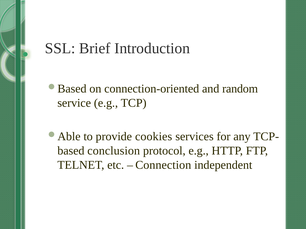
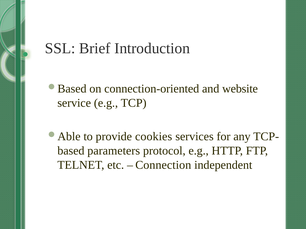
random: random -> website (240, 89)
conclusion: conclusion -> parameters (114, 151)
